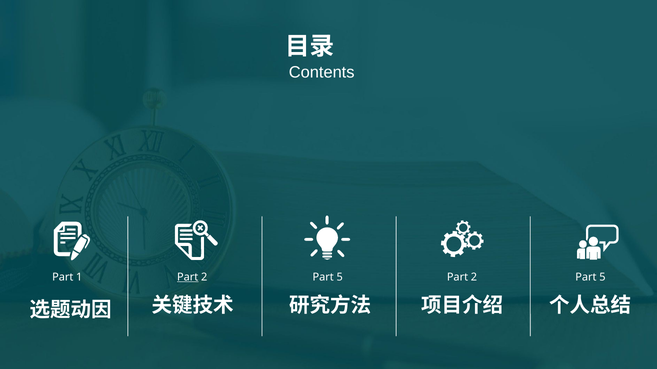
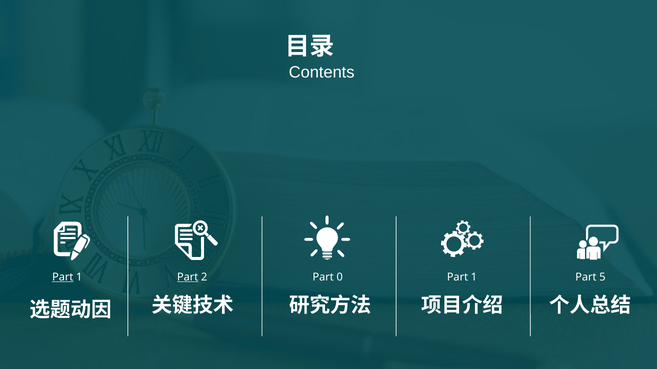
Part underline: none -> present (63, 277)
5: 5 -> 0 (340, 277)
2: 2 -> 1 (474, 277)
